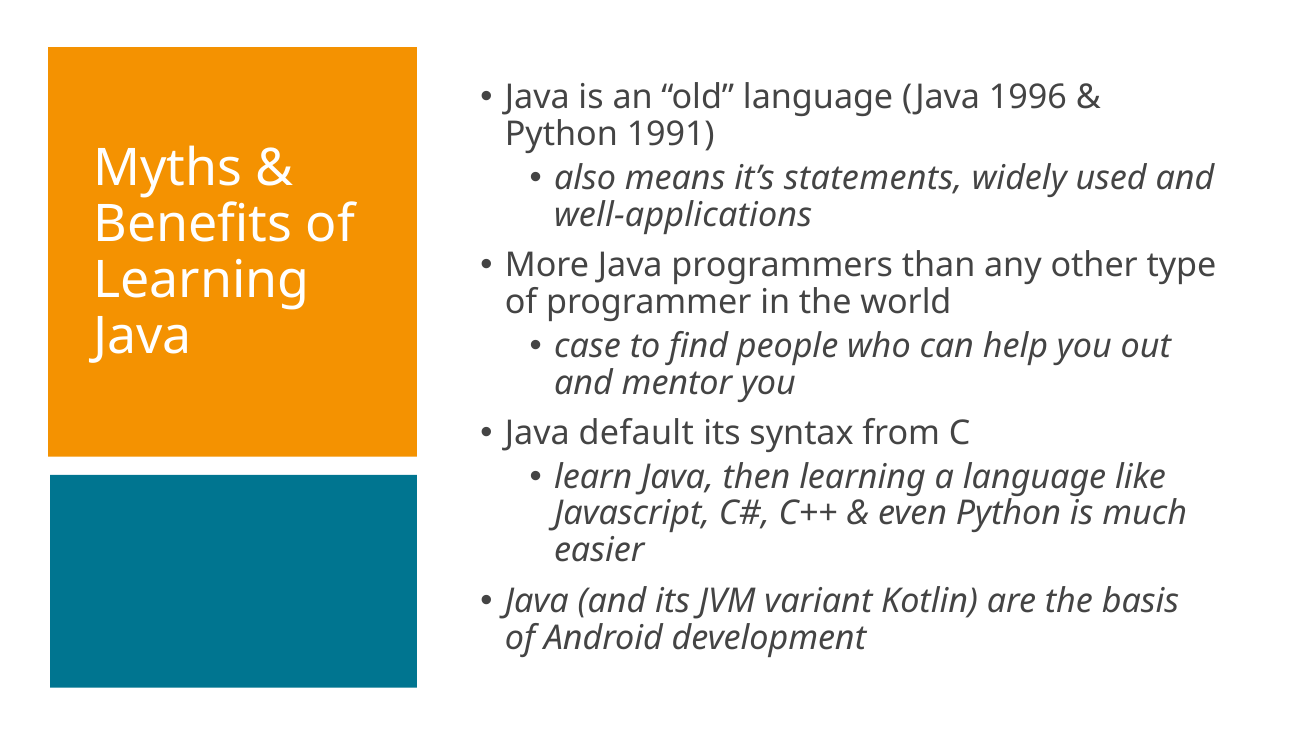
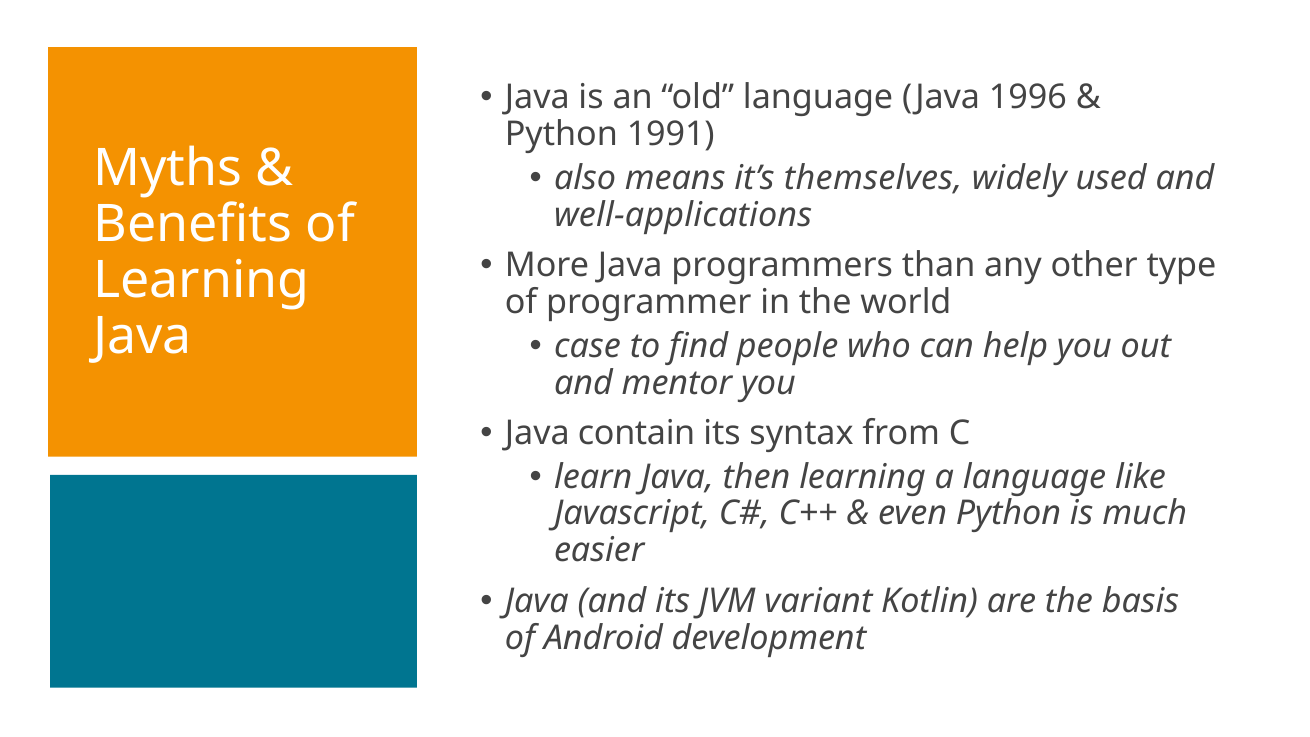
statements: statements -> themselves (873, 178)
default: default -> contain (637, 433)
